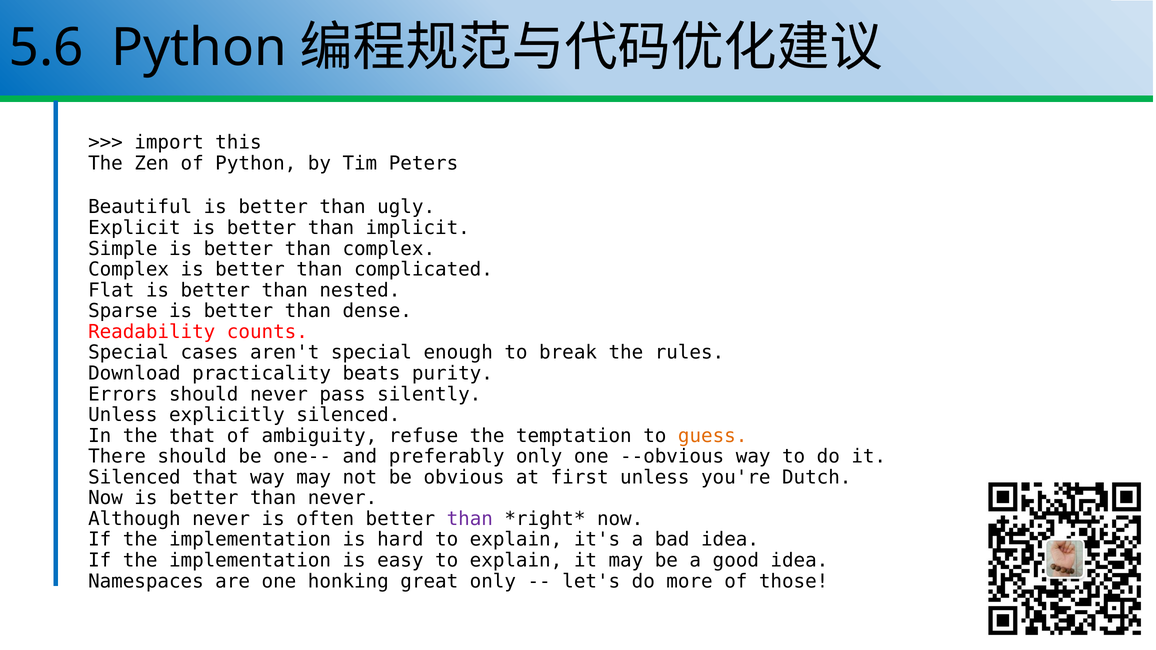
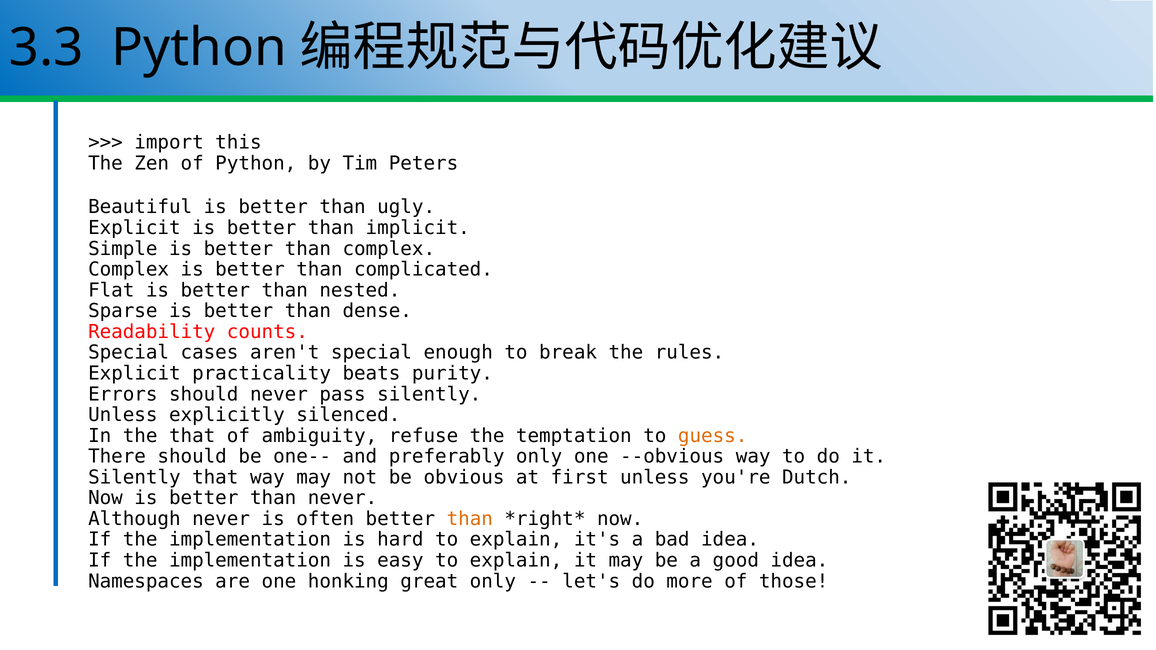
5.6: 5.6 -> 3.3 (46, 48)
Download: Download -> Explicit (134, 374)
Silenced: Silenced -> Silently (134, 477)
than colour: purple -> orange (470, 519)
